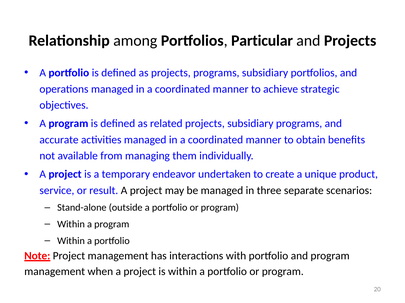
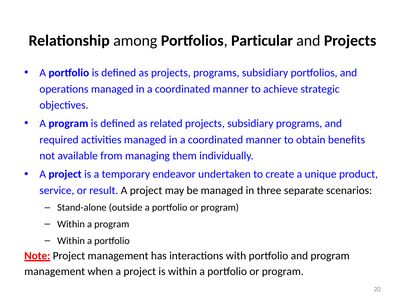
accurate: accurate -> required (59, 140)
